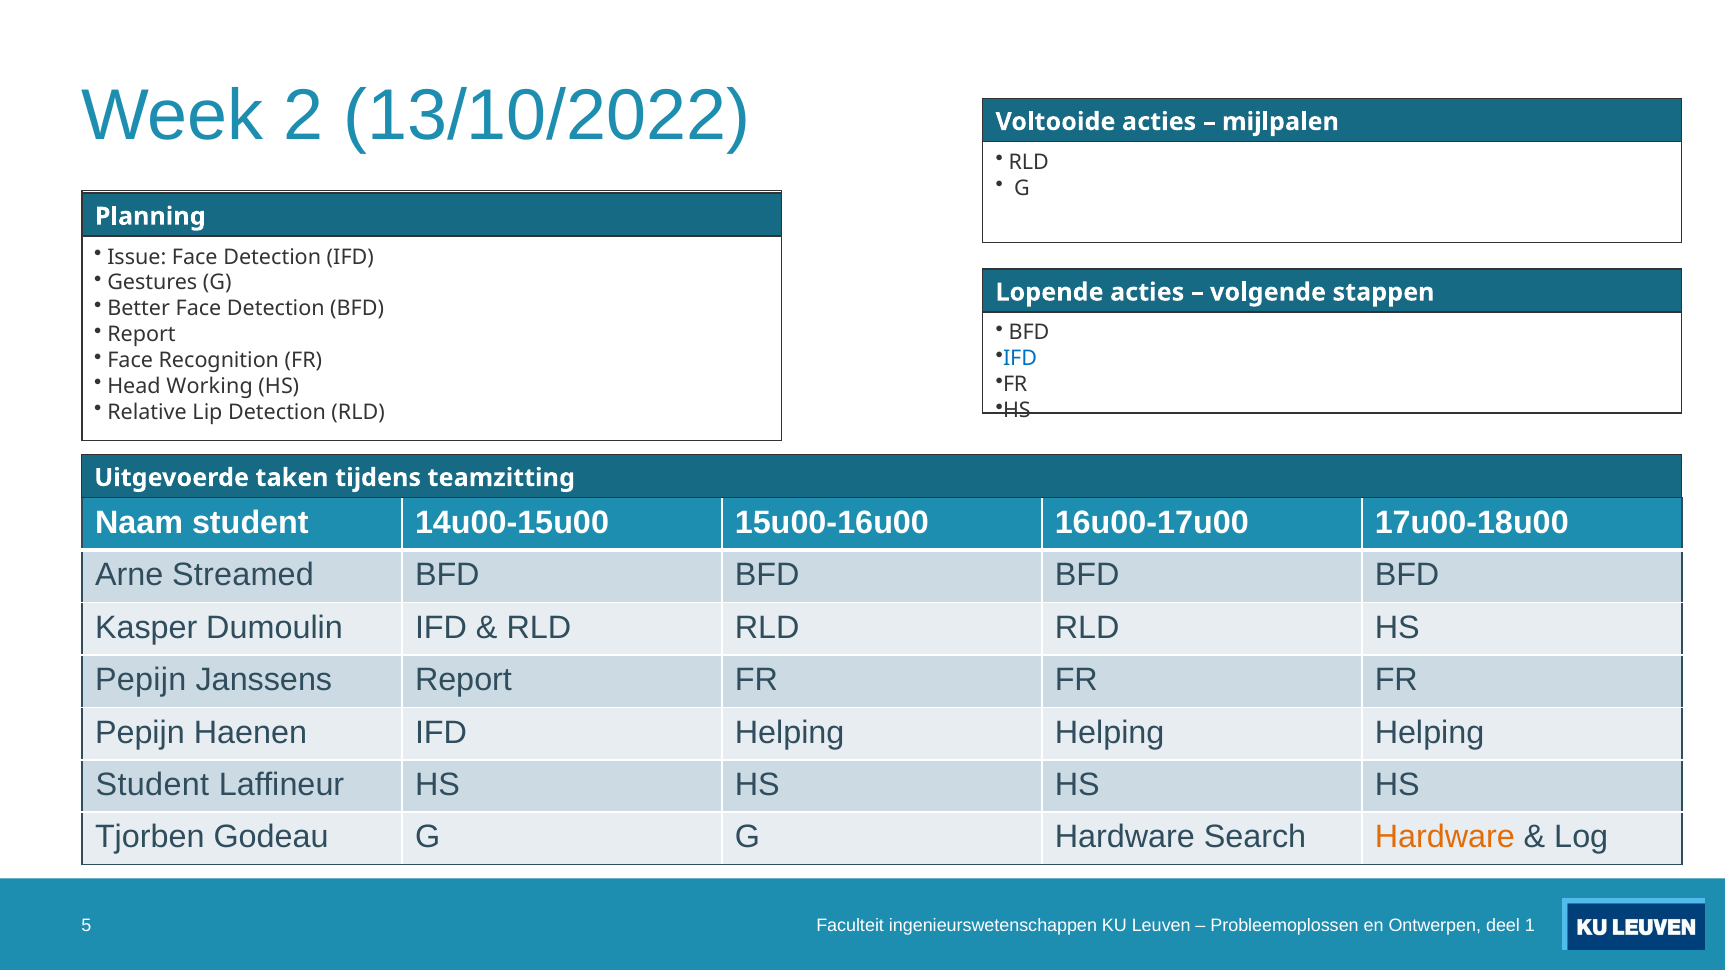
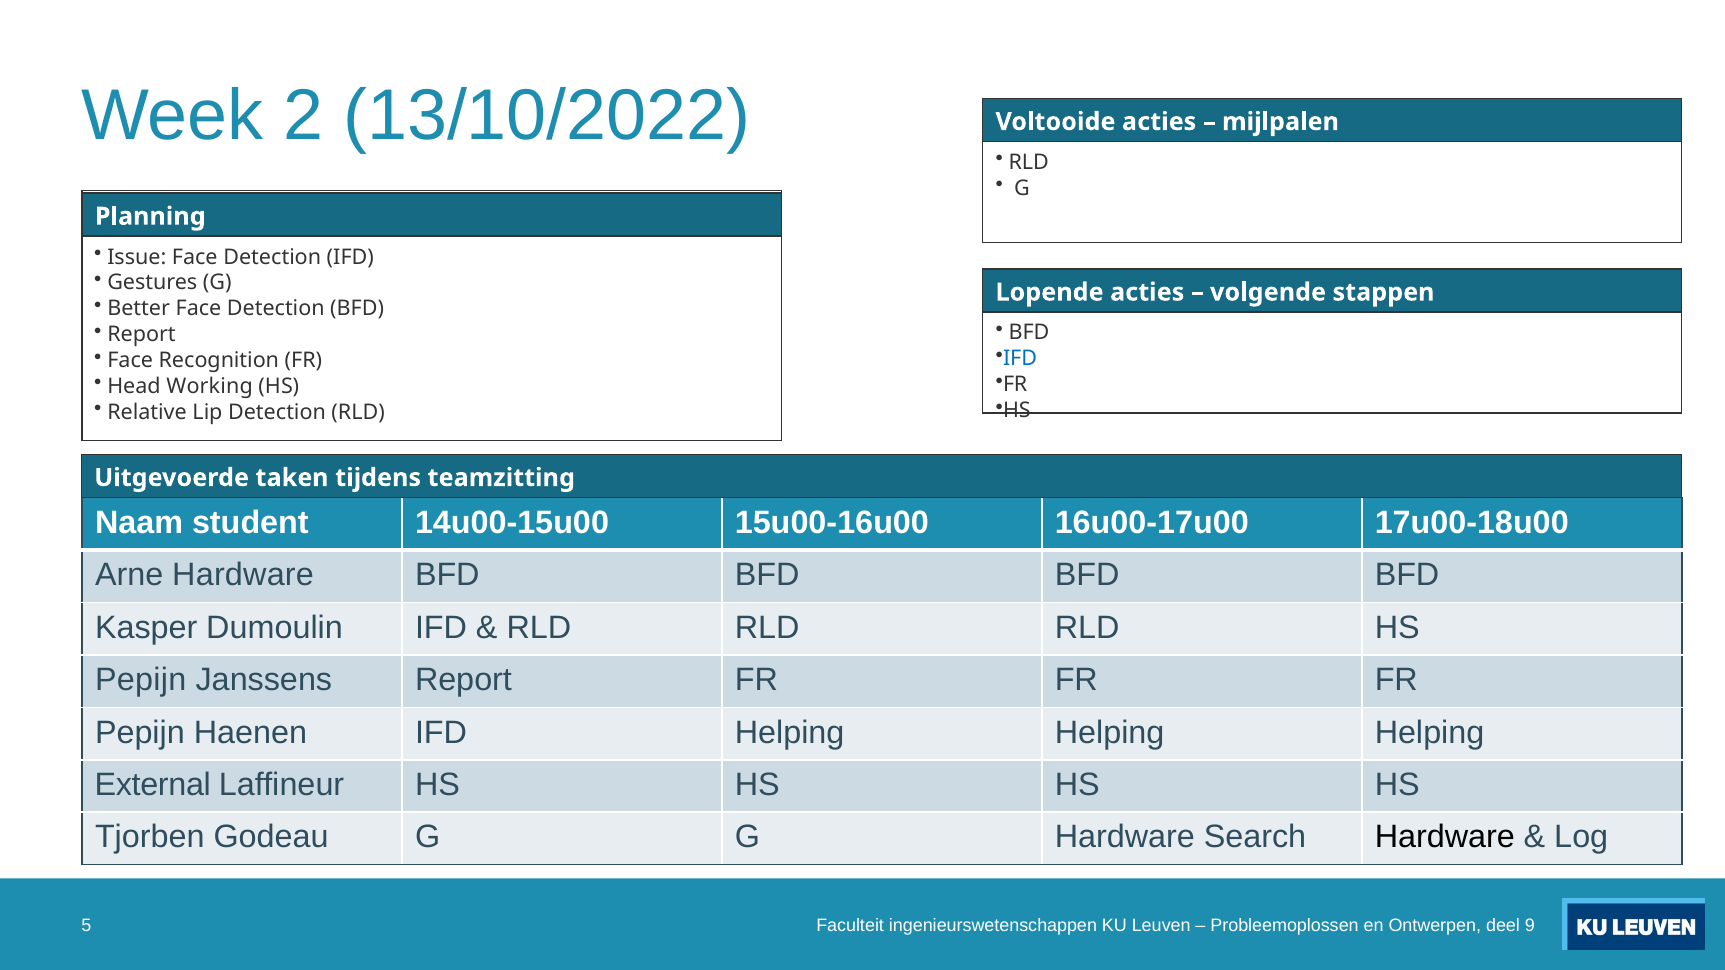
Arne Streamed: Streamed -> Hardware (243, 575)
Student: Student -> External (153, 785)
Hardware colour: orange -> black (1445, 838)
1: 1 -> 9 (1530, 926)
